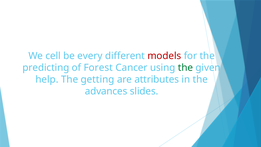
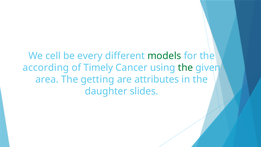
models colour: red -> green (164, 56)
predicting: predicting -> according (46, 68)
Forest: Forest -> Timely (98, 68)
help: help -> area (47, 79)
advances: advances -> daughter (106, 91)
